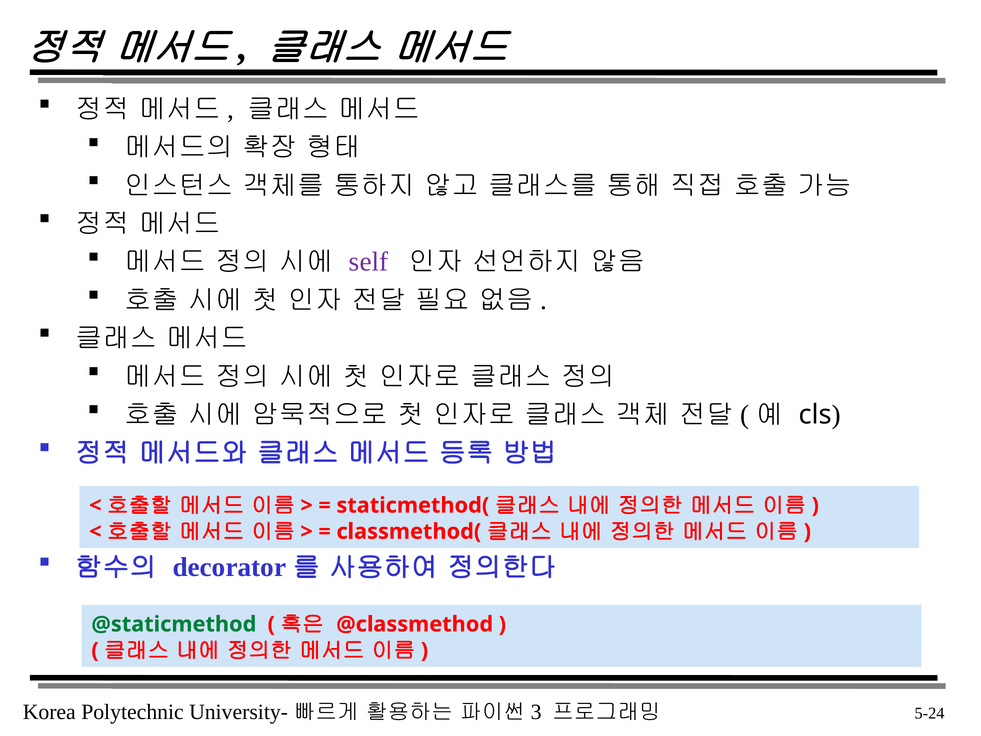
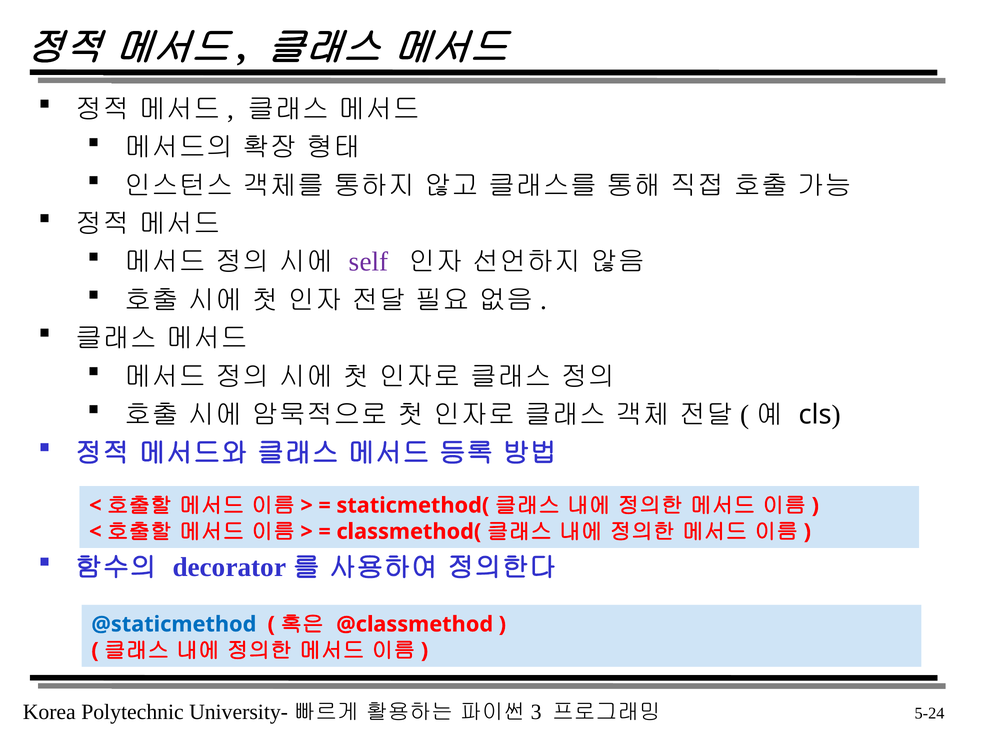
@staticmethod colour: green -> blue (174, 624)
